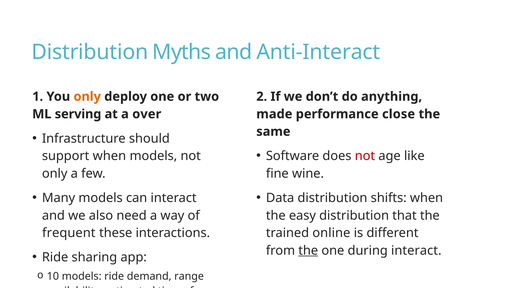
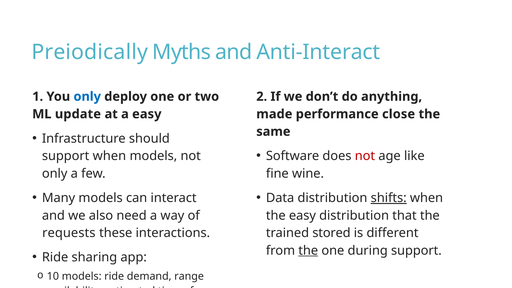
Distribution: Distribution -> Preiodically (90, 52)
only colour: orange -> blue (87, 97)
serving: serving -> update (78, 114)
a over: over -> easy (147, 114)
shifts underline: none -> present (389, 198)
frequent: frequent -> requests (69, 233)
online: online -> stored (331, 233)
during interact: interact -> support (416, 250)
